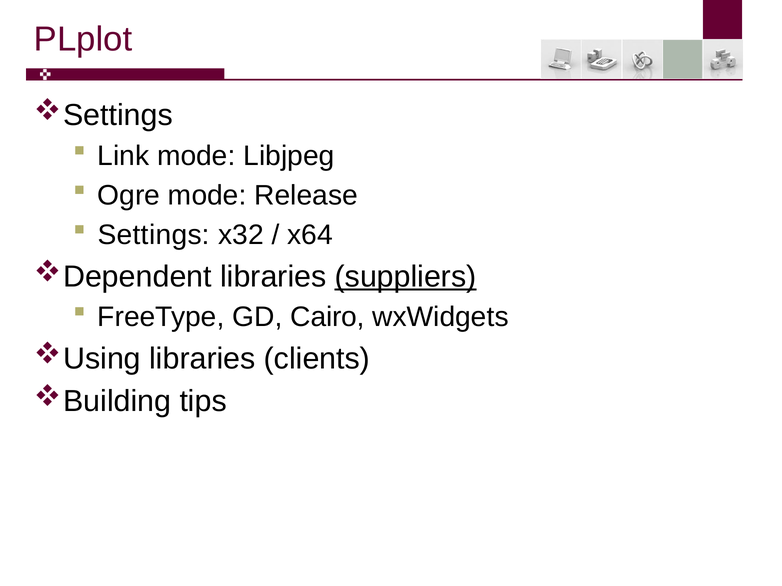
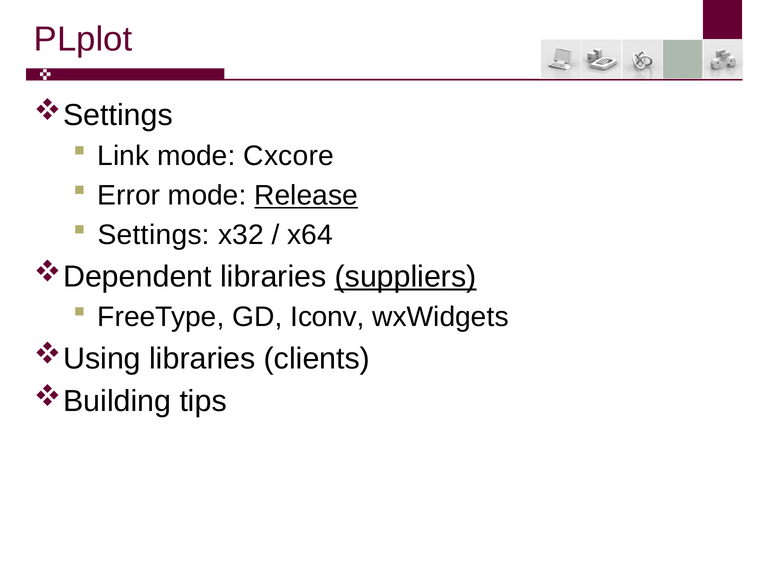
Libjpeg: Libjpeg -> Cxcore (289, 156)
Ogre: Ogre -> Error (129, 196)
Release underline: none -> present (306, 196)
Cairo: Cairo -> Iconv (327, 317)
